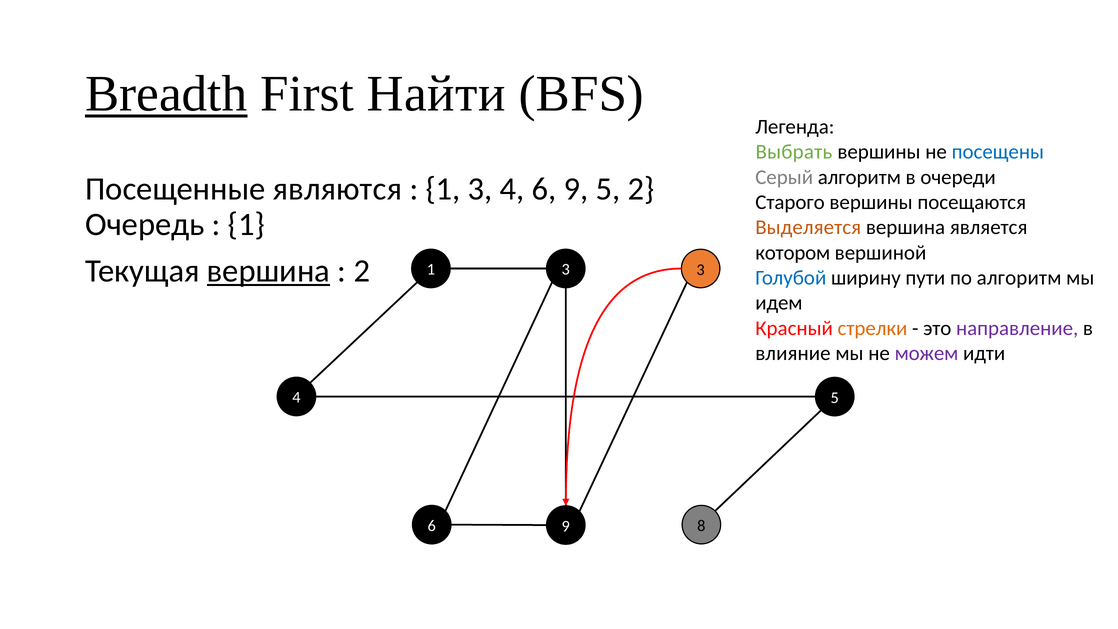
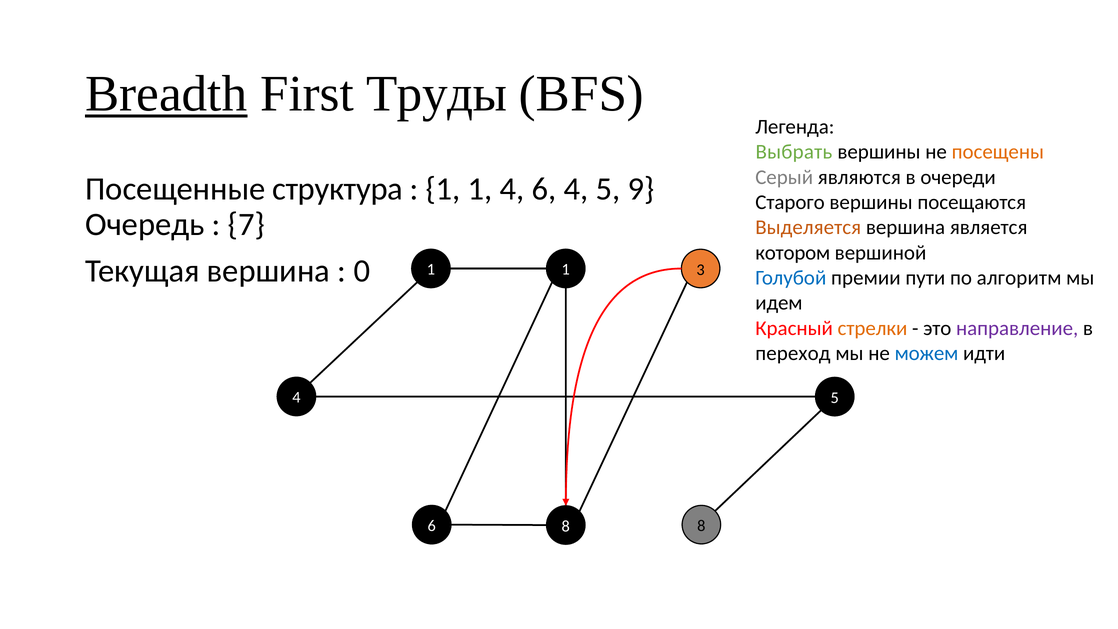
Найти: Найти -> Труды (437, 94)
посещены colour: blue -> orange (998, 152)
Серый алгоритм: алгоритм -> являются (859, 177)
являются: являются -> структура (338, 189)
3: 3 -> 1 (480, 189)
9: 9 -> 4 (576, 189)
5 2: 2 -> 9 (641, 189)
1: 1 -> 7 (246, 224)
вершина underline: present -> none (268, 271)
2: 2 -> 0 (362, 271)
3: 3 -> 1 (566, 270)
ширину: ширину -> премии (866, 278)
влияние: влияние -> переход (793, 353)
можем colour: purple -> blue (926, 353)
9: 9 -> 8 (566, 526)
